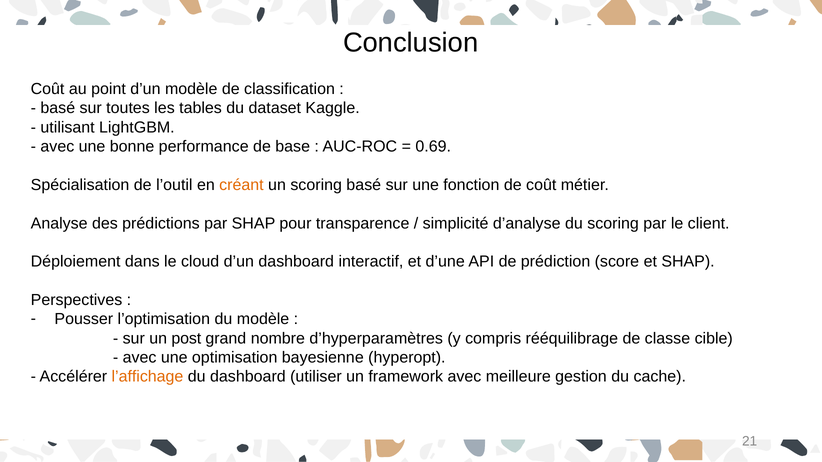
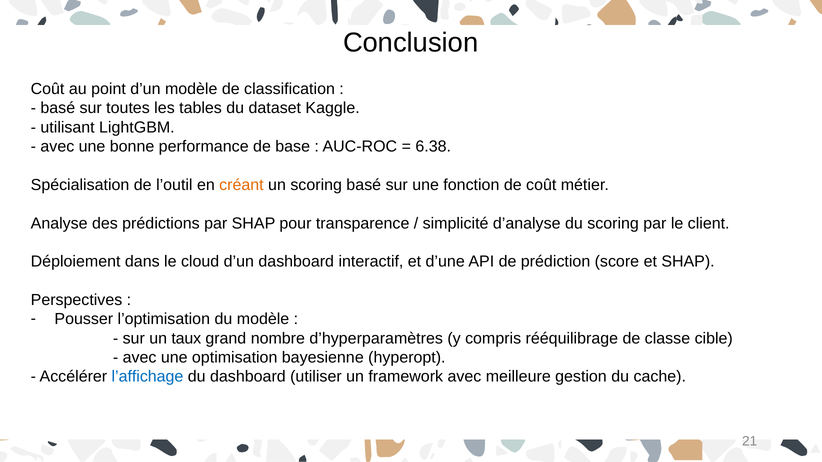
0.69: 0.69 -> 6.38 (433, 147)
post: post -> taux (186, 339)
l’affichage colour: orange -> blue (147, 377)
